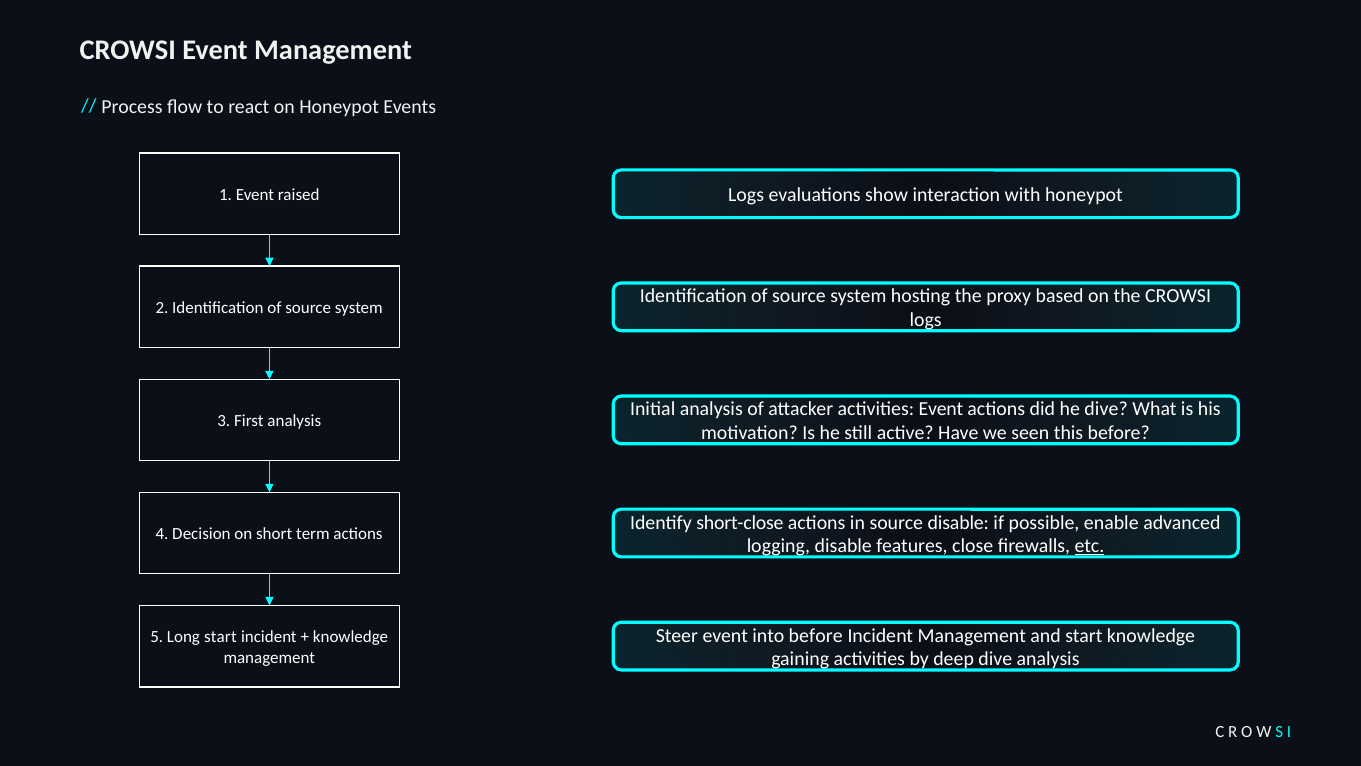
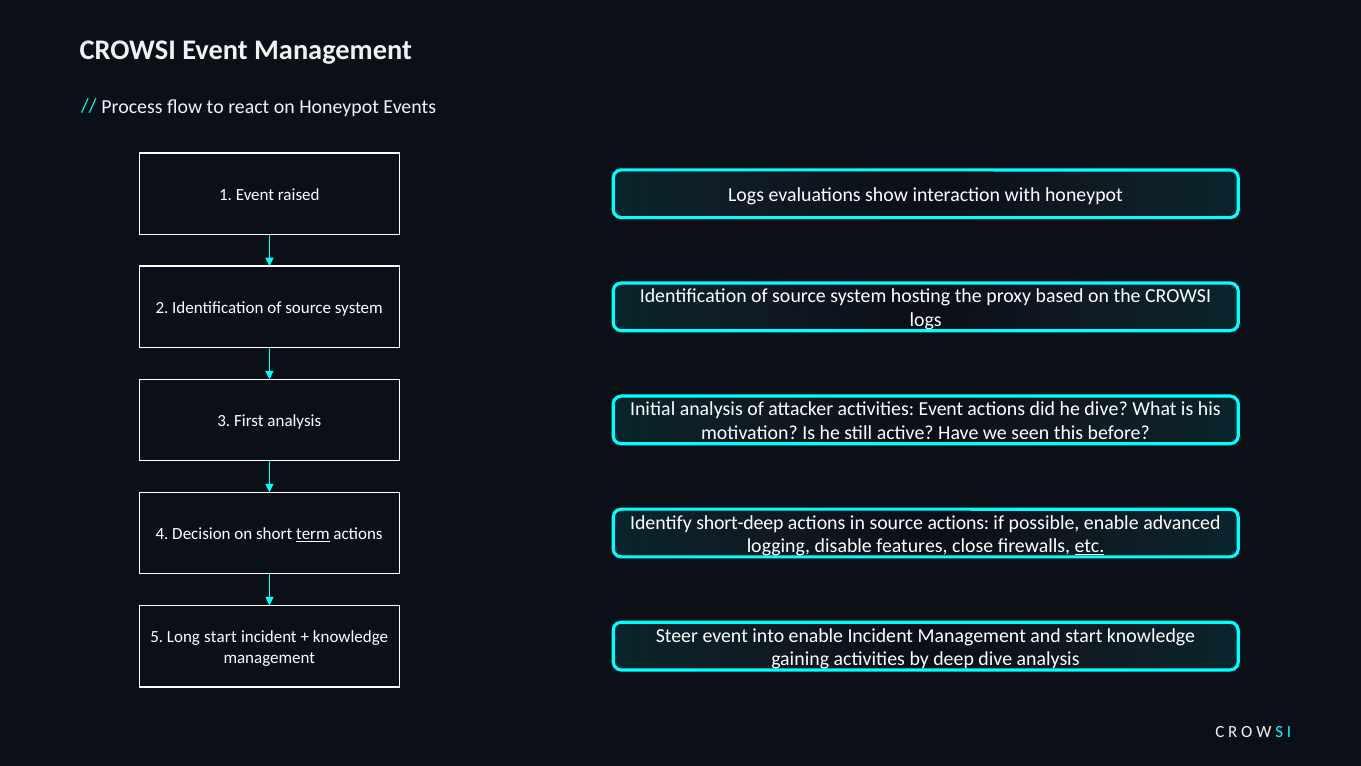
short-close: short-close -> short-deep (740, 522)
source disable: disable -> actions (958, 522)
term underline: none -> present (313, 534)
into before: before -> enable (816, 635)
